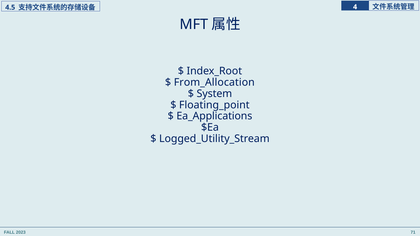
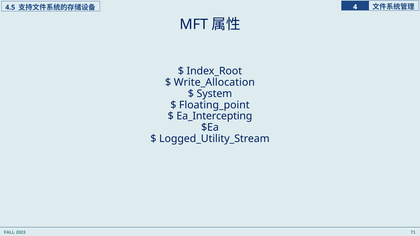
From_Allocation: From_Allocation -> Write_Allocation (214, 82)
Ea_Applications: Ea_Applications -> Ea_Intercepting (214, 116)
